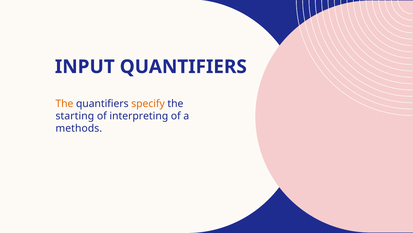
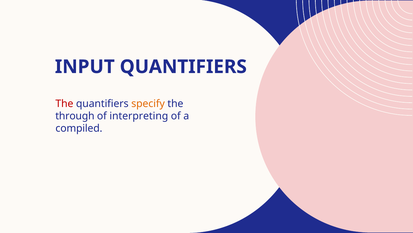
The colour: orange -> red (64, 103)
starting: starting -> through (75, 116)
methods: methods -> compiled (79, 128)
